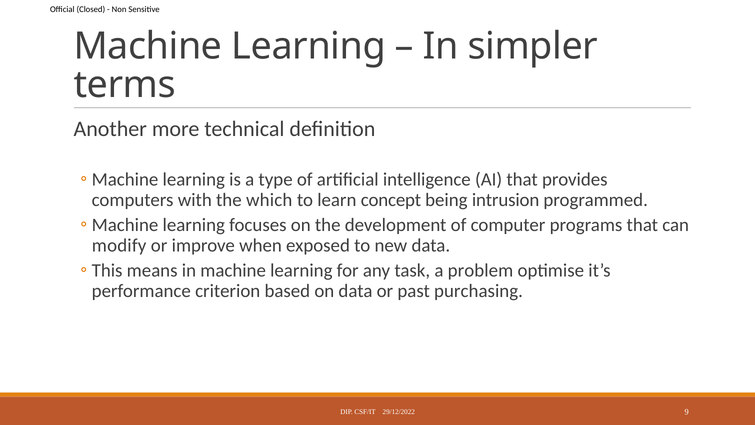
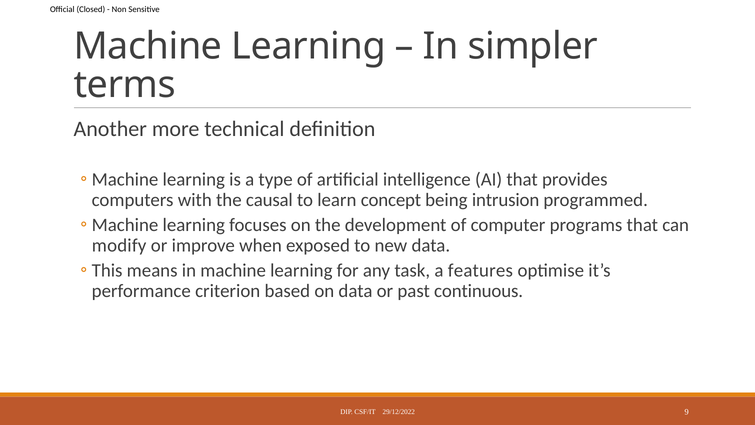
which: which -> causal (269, 200)
problem: problem -> features (480, 270)
purchasing: purchasing -> continuous (479, 291)
